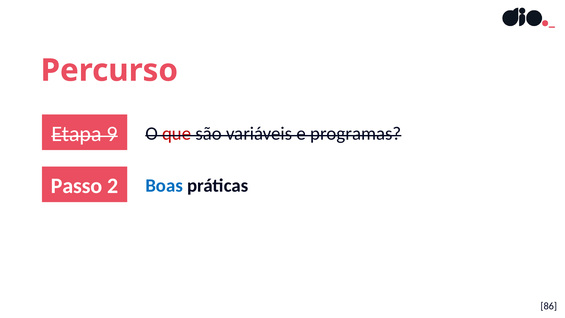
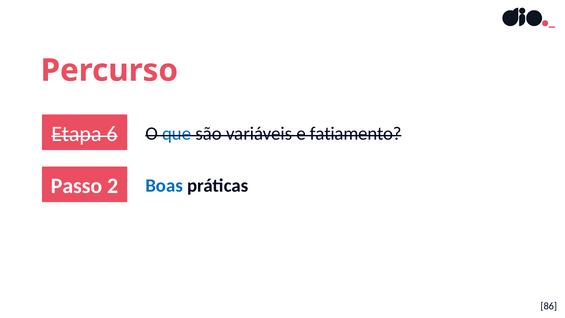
9: 9 -> 6 (112, 134)
que colour: red -> blue (177, 133)
programas: programas -> fatiamento (356, 133)
